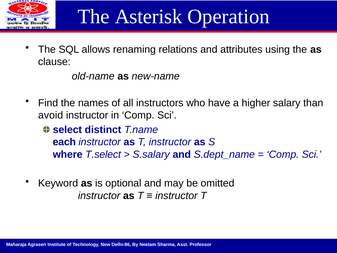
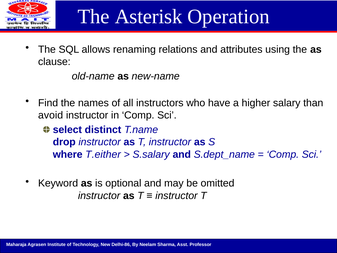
each: each -> drop (64, 142)
T.select: T.select -> T.either (103, 154)
